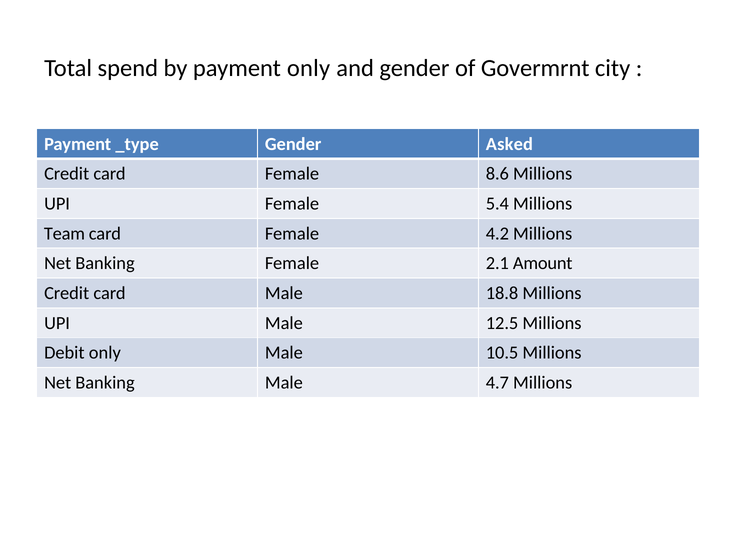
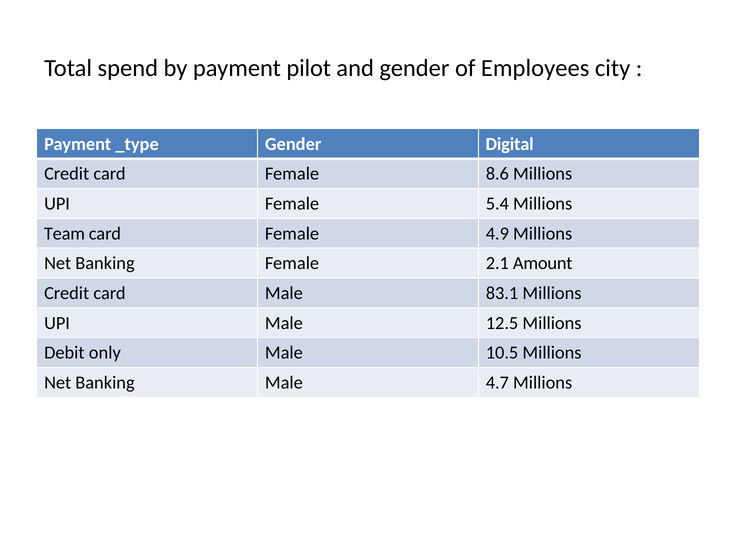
payment only: only -> pilot (309, 68)
Govermrnt: Govermrnt -> Employees (535, 68)
Asked: Asked -> Digital (510, 144)
4.2: 4.2 -> 4.9 (497, 233)
18.8: 18.8 -> 83.1 (502, 293)
